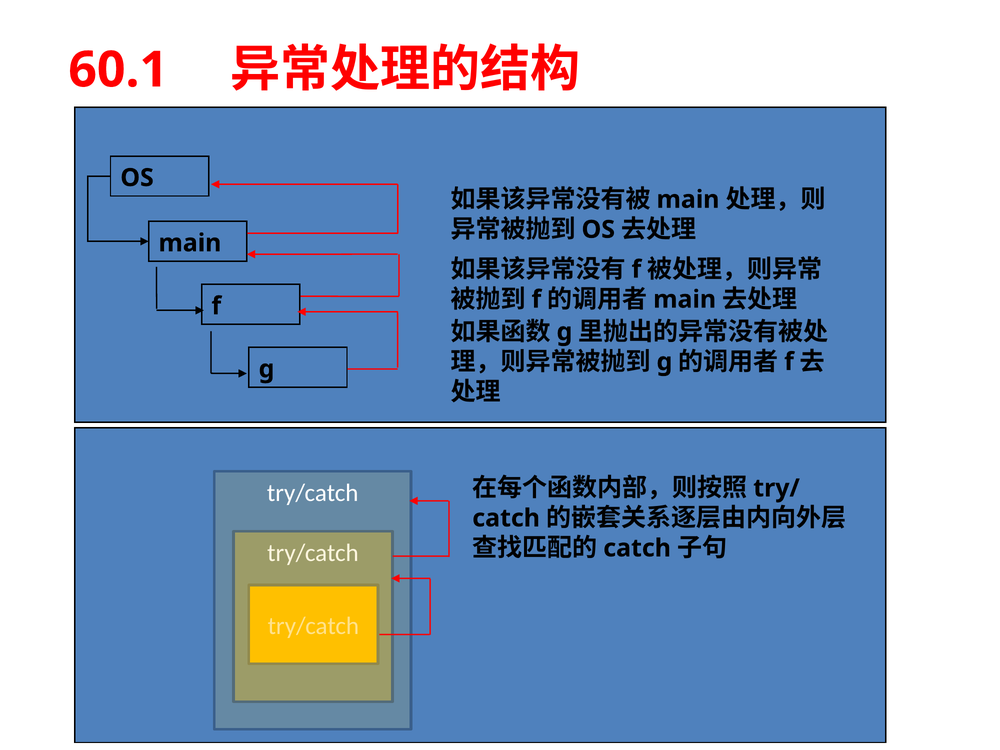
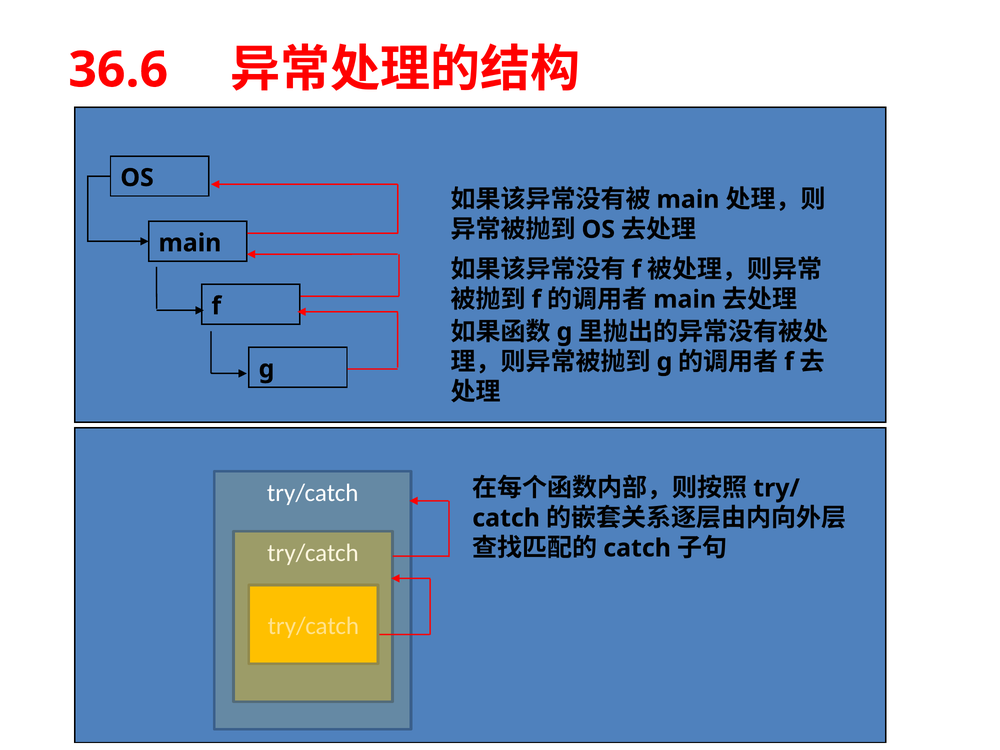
60.1: 60.1 -> 36.6 (118, 70)
